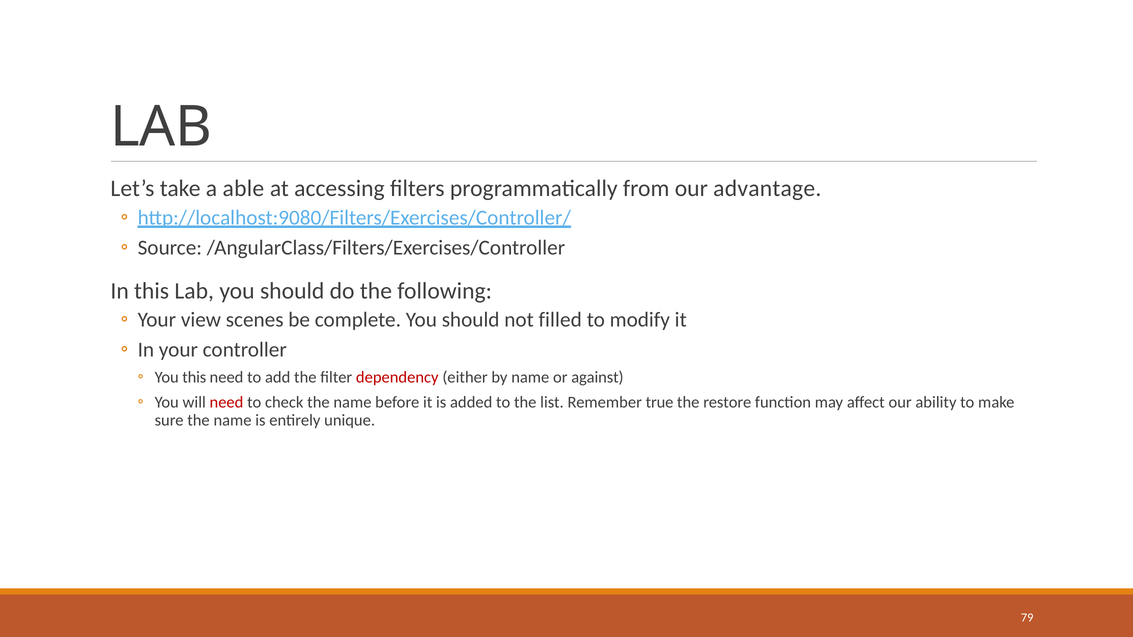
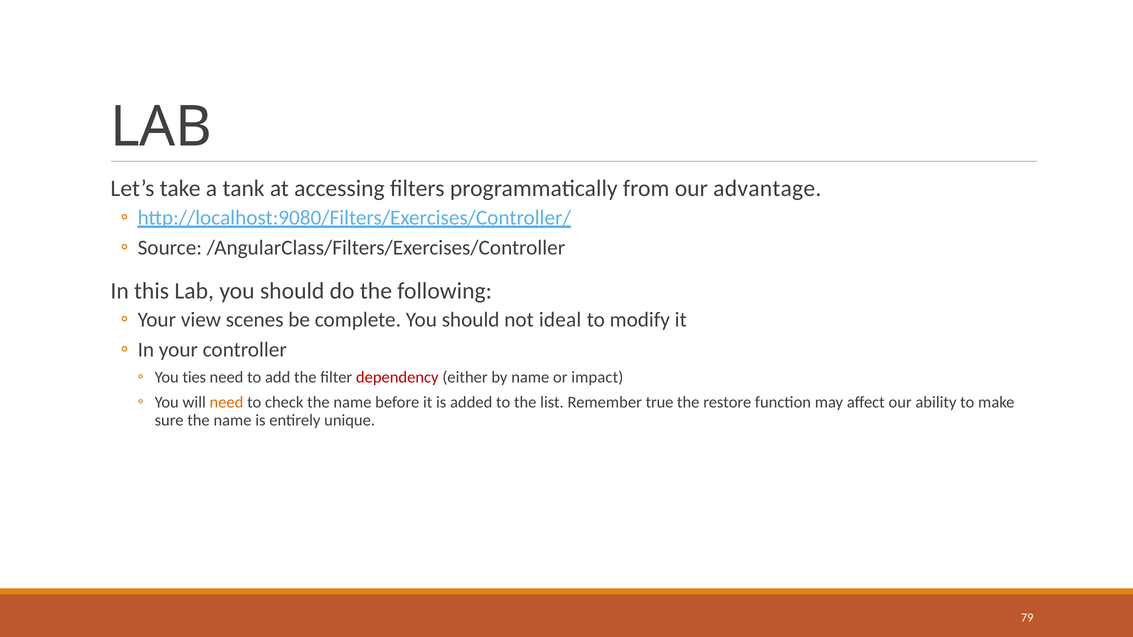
able: able -> tank (244, 188)
filled: filled -> ideal (560, 320)
You this: this -> ties (194, 377)
against: against -> impact (597, 377)
need colour: red -> orange (226, 402)
